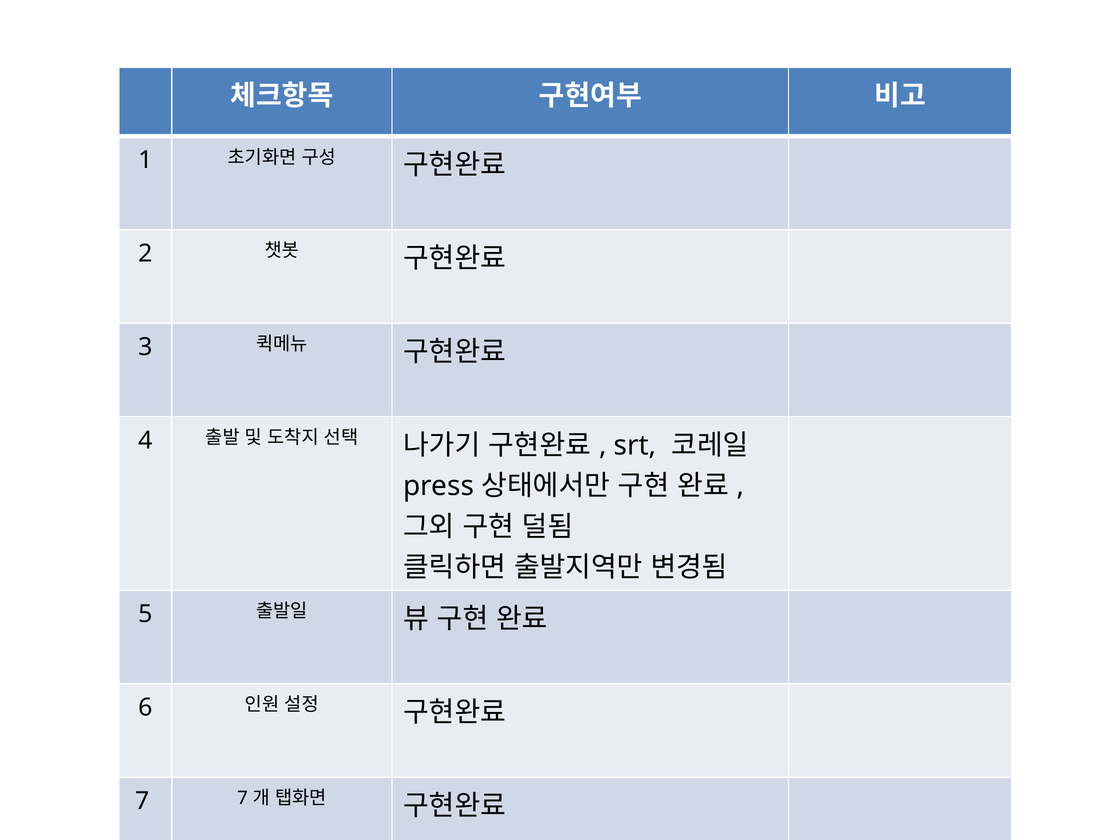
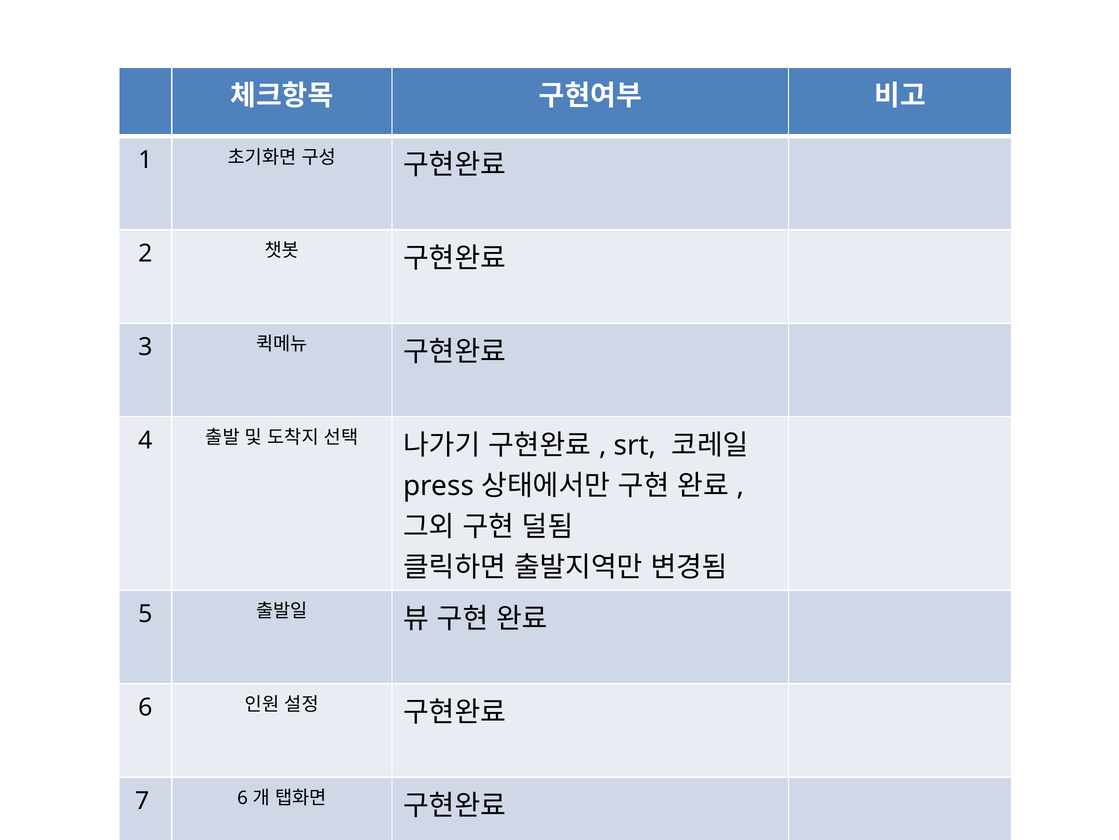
7 7: 7 -> 6 (242, 798)
